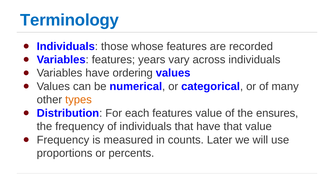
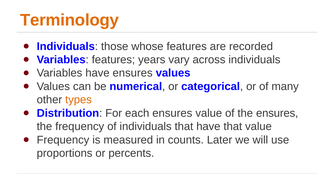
Terminology colour: blue -> orange (70, 20)
have ordering: ordering -> ensures (133, 73)
each features: features -> ensures (172, 113)
